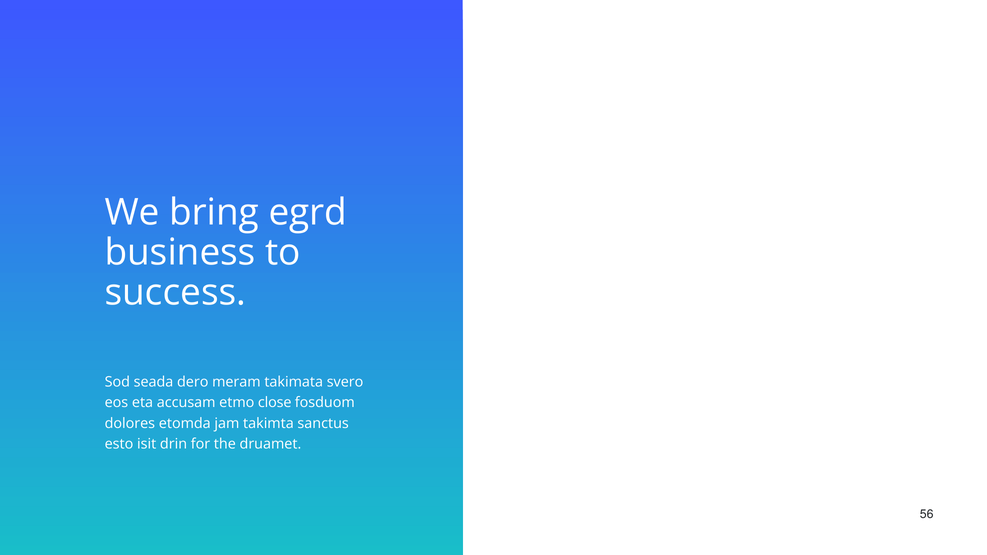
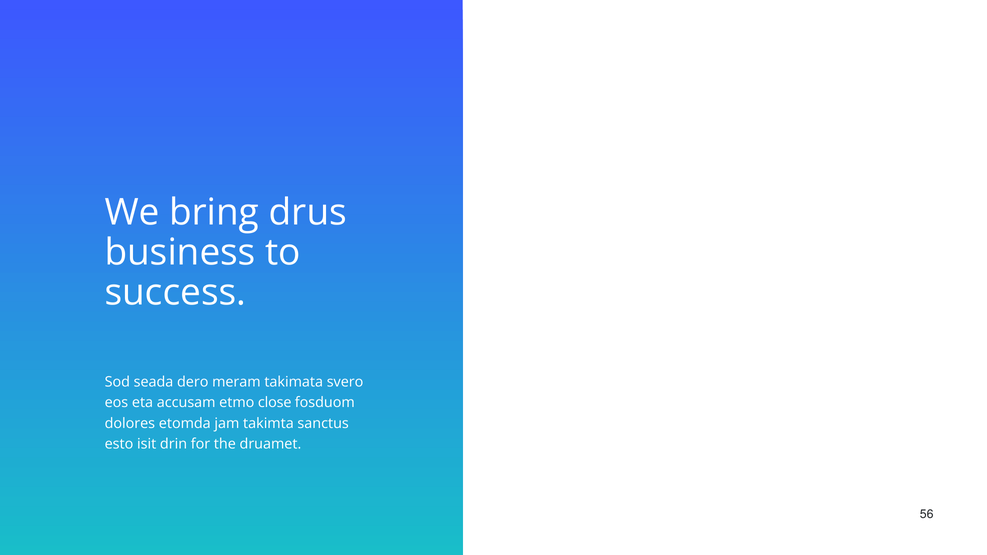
egrd: egrd -> drus (308, 213)
